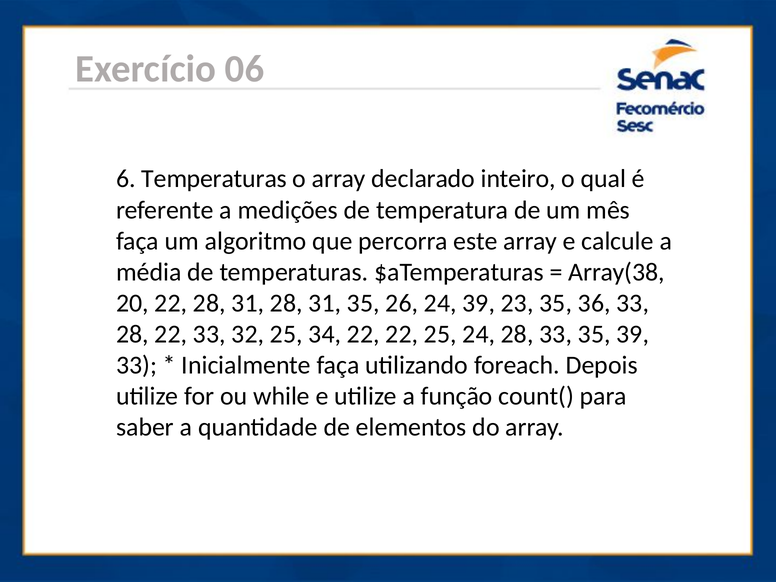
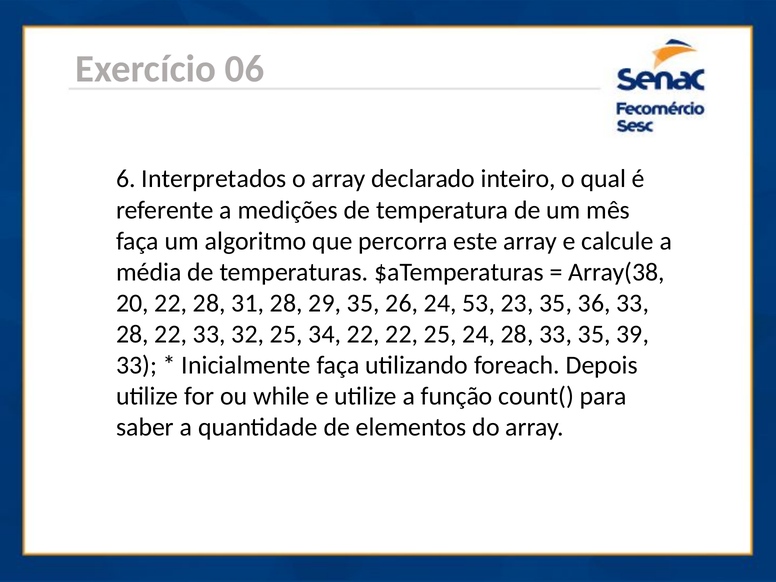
6 Temperaturas: Temperaturas -> Interpretados (214, 179)
31 28 31: 31 -> 29 (325, 303)
24 39: 39 -> 53 (479, 303)
